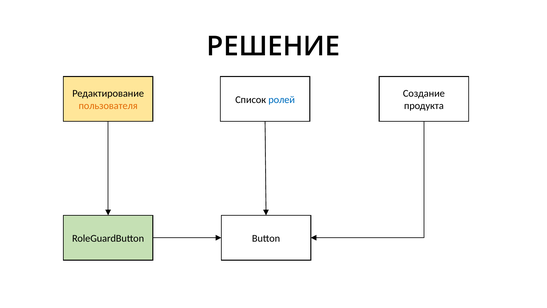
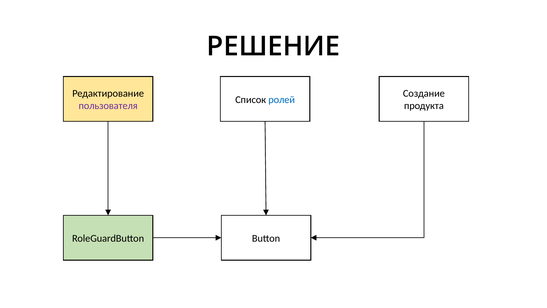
пользователя colour: orange -> purple (108, 106)
